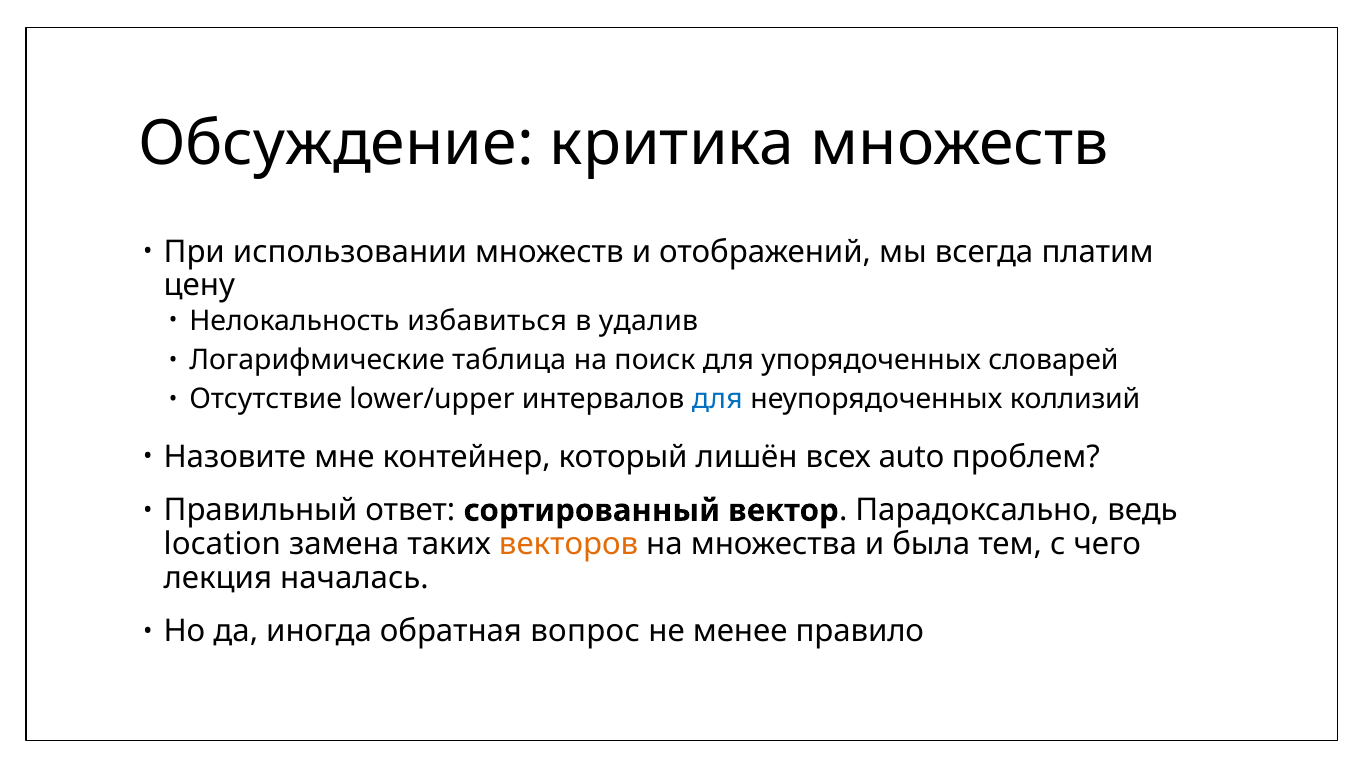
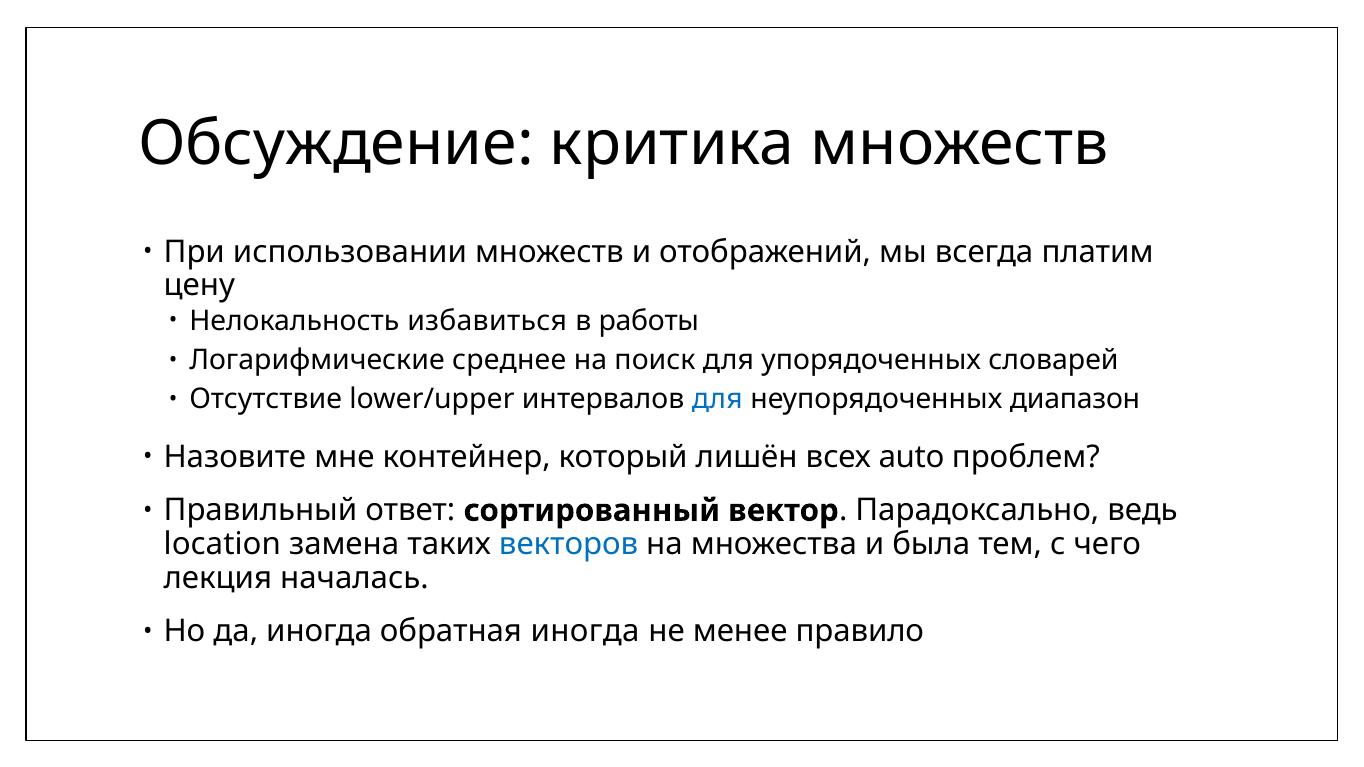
удалив: удалив -> работы (649, 321)
таблица: таблица -> среднее (509, 360)
коллизий: коллизий -> диапазон (1075, 399)
векторов colour: orange -> blue (569, 544)
обратная вопрос: вопрос -> иногда (585, 632)
